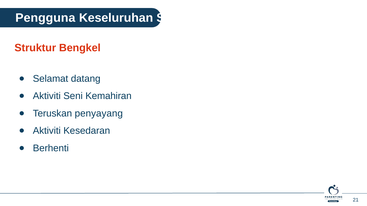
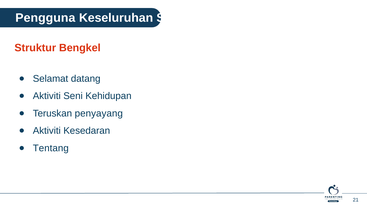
Kemahiran: Kemahiran -> Kehidupan (108, 96)
Berhenti: Berhenti -> Tentang (51, 149)
